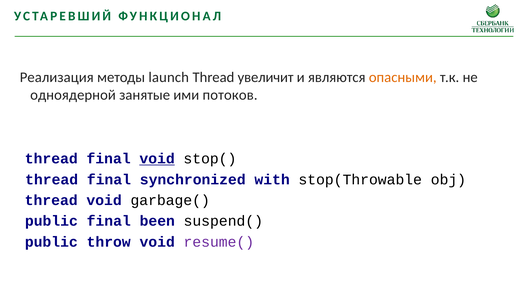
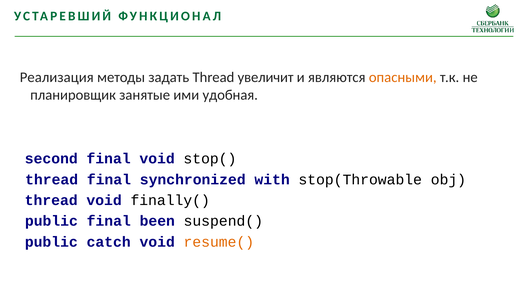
launch: launch -> задать (169, 77)
одноядерной: одноядерной -> планировщик (73, 95)
потоков: потоков -> удобная (230, 95)
thread: thread -> second (51, 159)
void underline: present -> none (157, 159)
garbage(: garbage( -> finally( (170, 200)
throw: throw -> catch (109, 242)
resume( colour: purple -> orange (219, 242)
